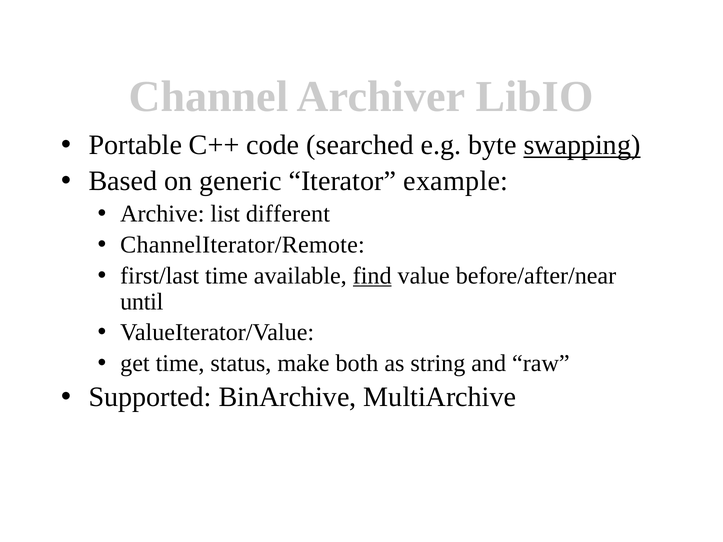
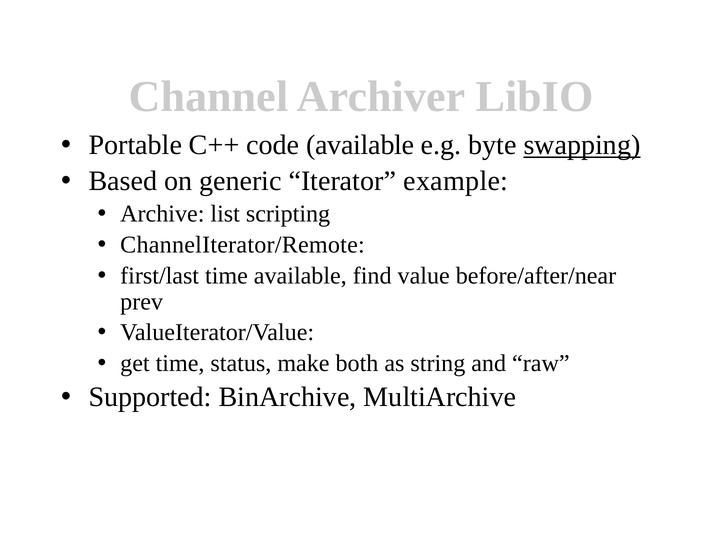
code searched: searched -> available (360, 145)
different: different -> scripting (288, 214)
find underline: present -> none (372, 276)
until: until -> prev (142, 302)
